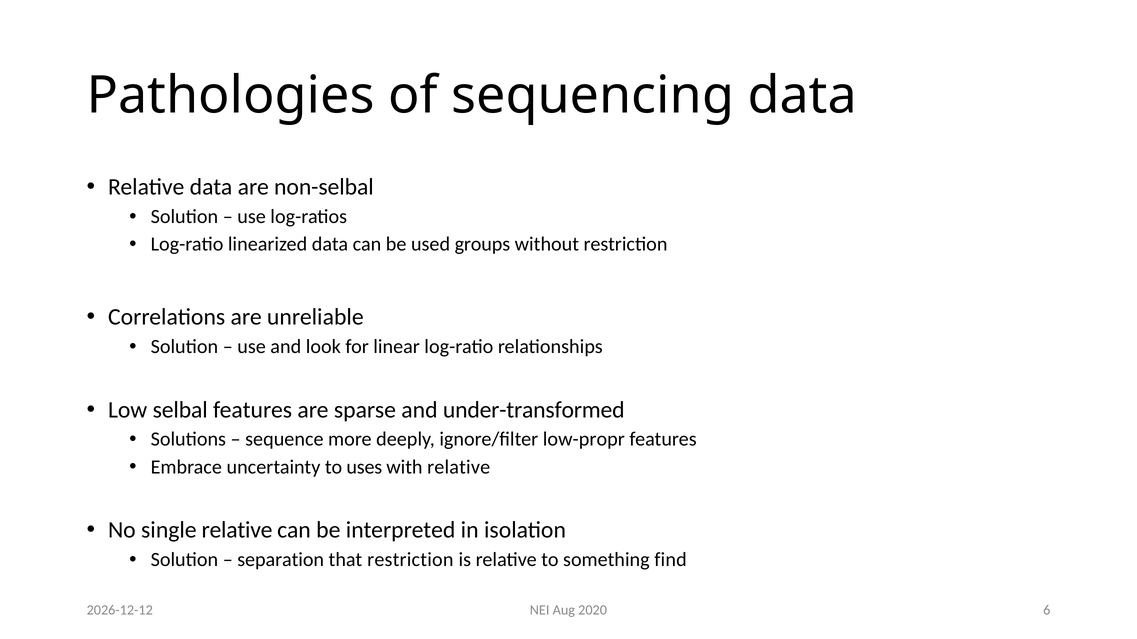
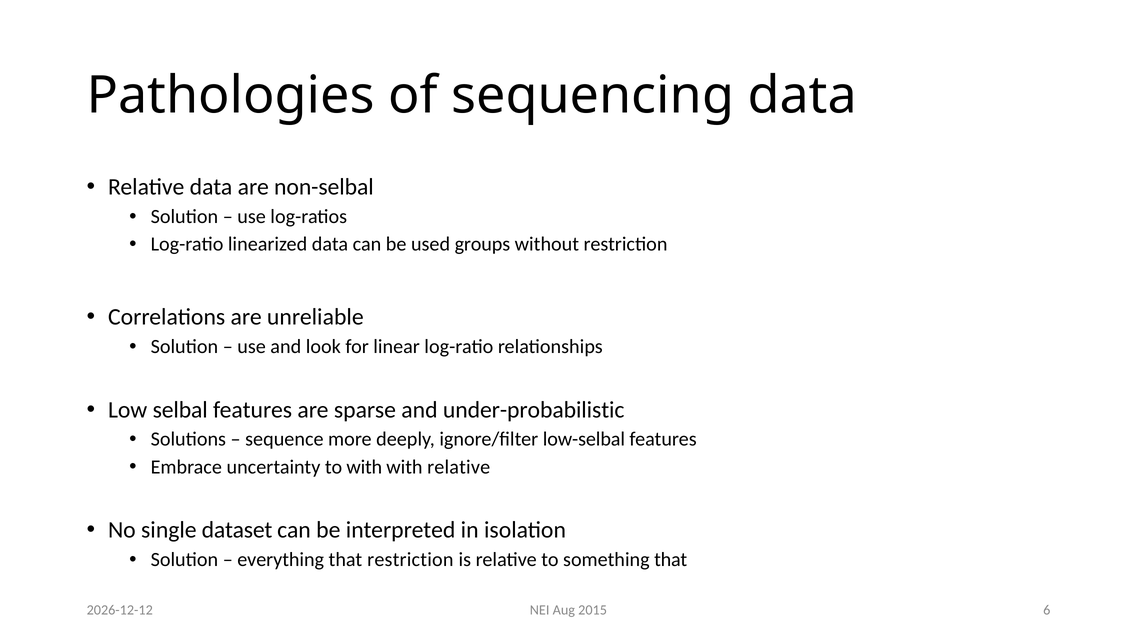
under-transformed: under-transformed -> under-probabilistic (534, 410)
low-propr: low-propr -> low-selbal (584, 440)
to uses: uses -> with (364, 467)
single relative: relative -> dataset (237, 531)
separation: separation -> everything (281, 560)
something find: find -> that (671, 560)
2020: 2020 -> 2015 (593, 611)
